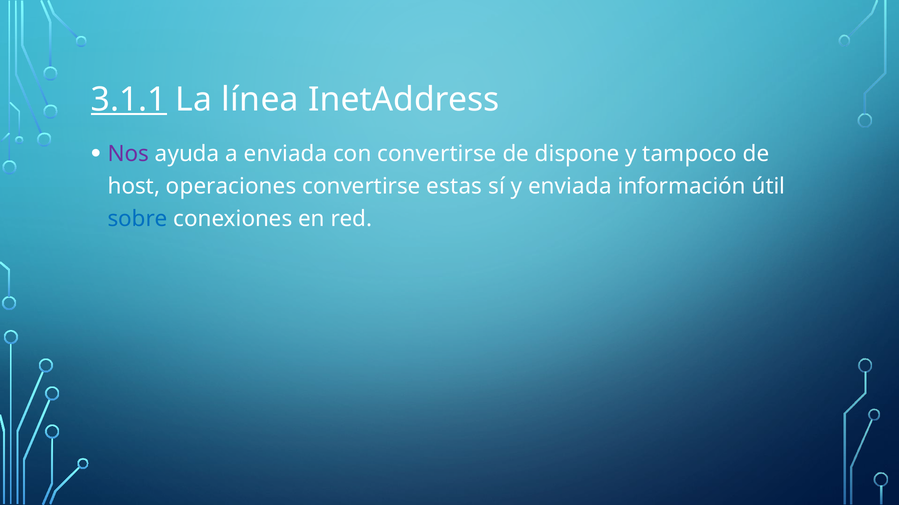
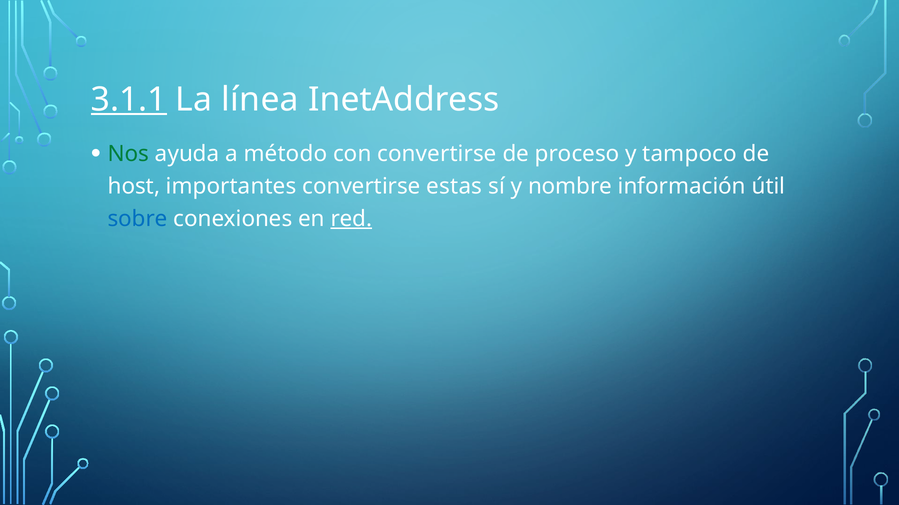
Nos colour: purple -> green (128, 154)
a enviada: enviada -> método (286, 154)
dispone: dispone -> proceso (577, 154)
operaciones: operaciones -> importantes (231, 187)
y enviada: enviada -> nombre (570, 187)
red underline: none -> present (351, 219)
